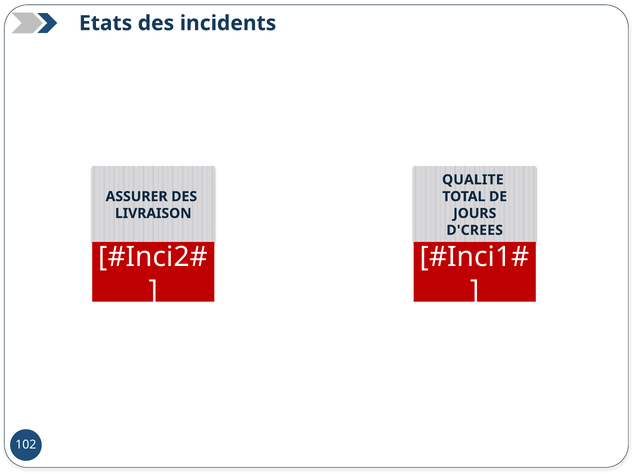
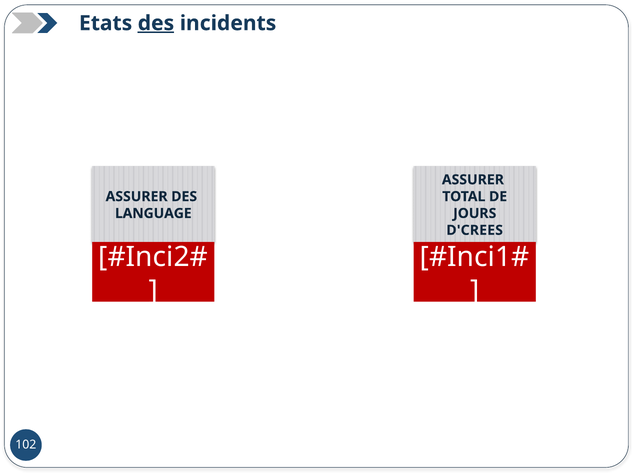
des underline: none -> present (156, 23)
QUALITE: QUALITE -> ASSURER (473, 180)
LIVRAISON: LIVRAISON -> LANGUAGE (153, 214)
